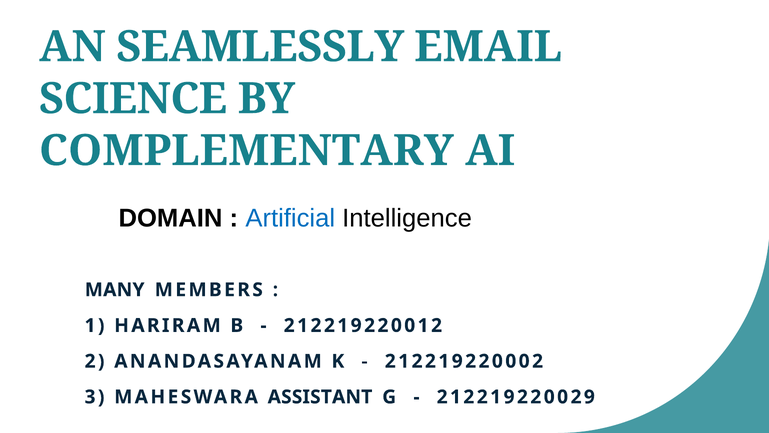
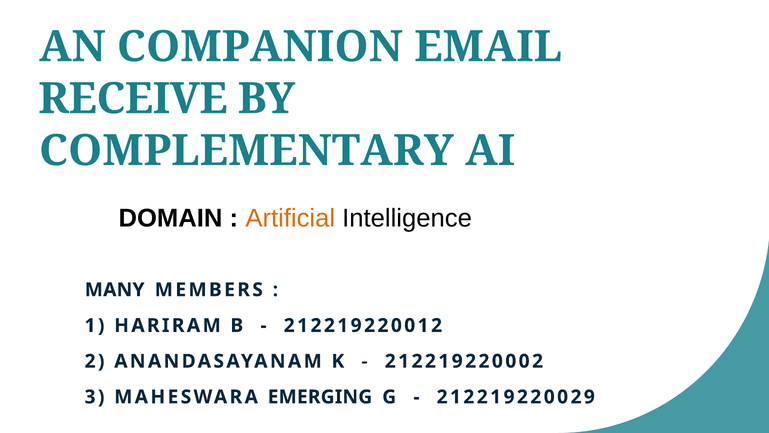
SEAMLESSLY: SEAMLESSLY -> COMPANION (260, 47)
SCIENCE: SCIENCE -> RECEIVE (133, 99)
Artificial colour: blue -> orange (290, 218)
ASSISTANT: ASSISTANT -> EMERGING (320, 397)
